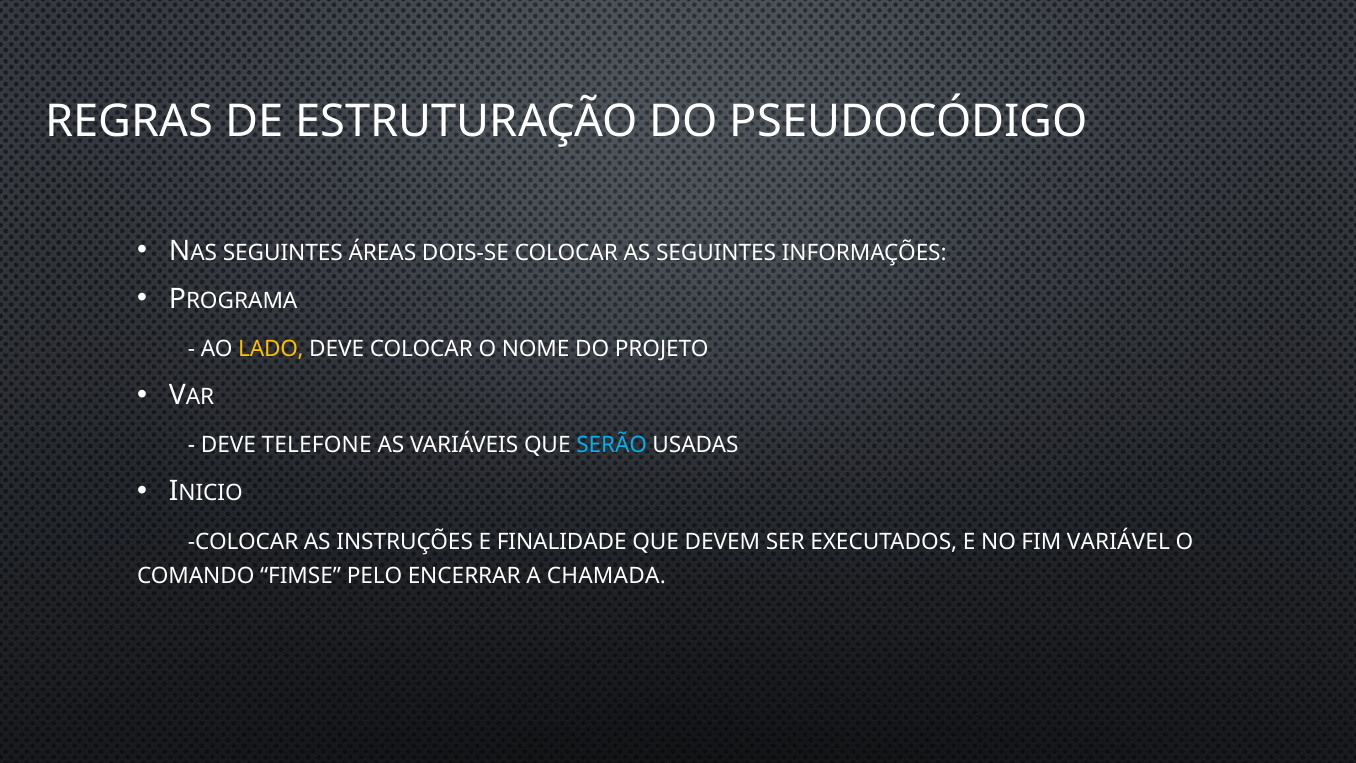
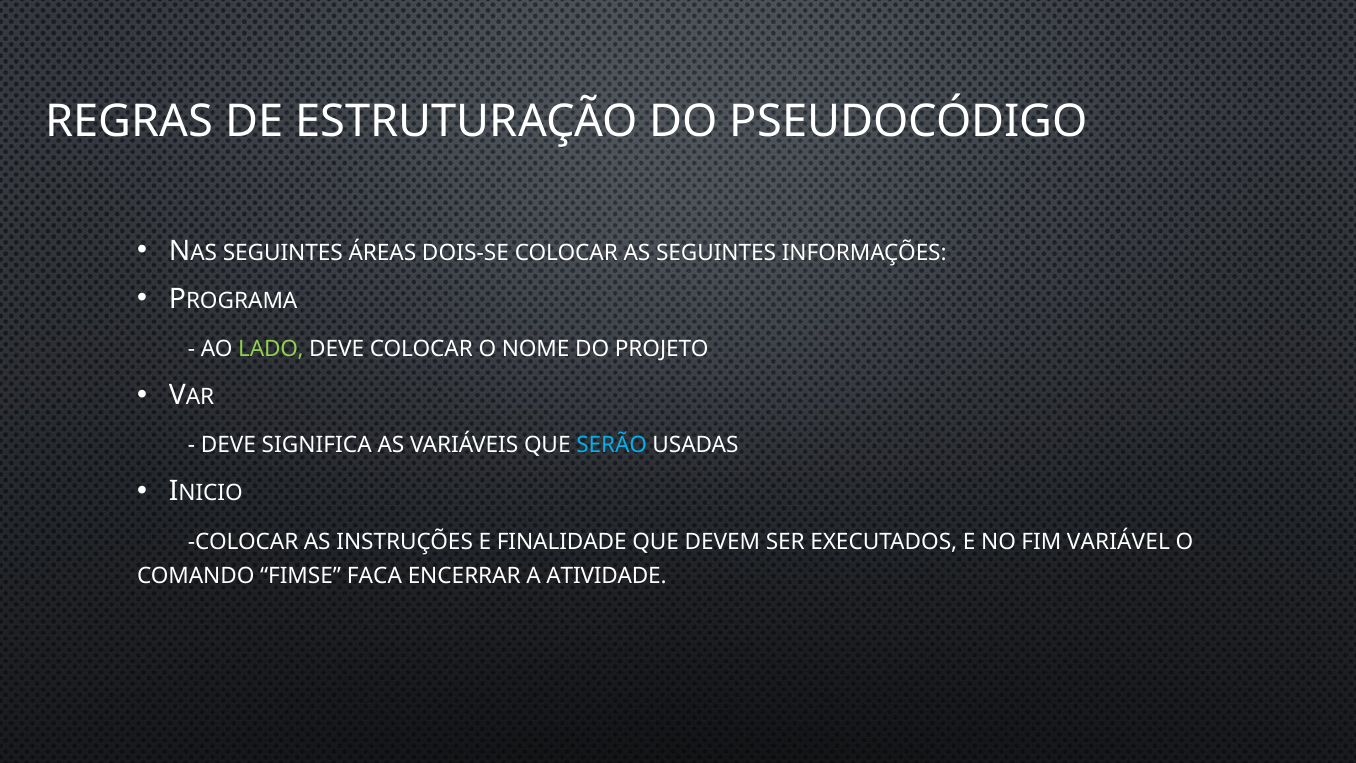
LADO colour: yellow -> light green (271, 349)
TELEFONE: TELEFONE -> SIGNIFICA (317, 445)
PELO: PELO -> FACA (374, 575)
CHAMADA: CHAMADA -> ATIVIDADE (607, 575)
